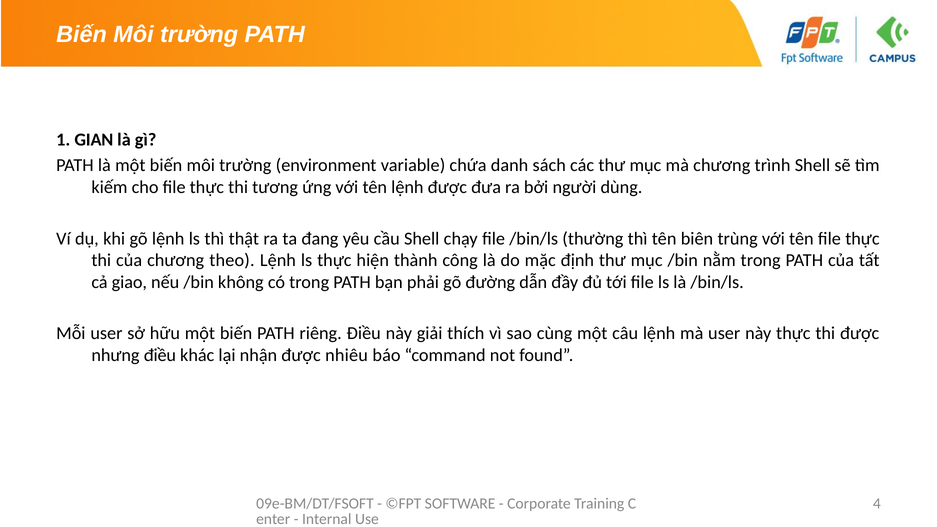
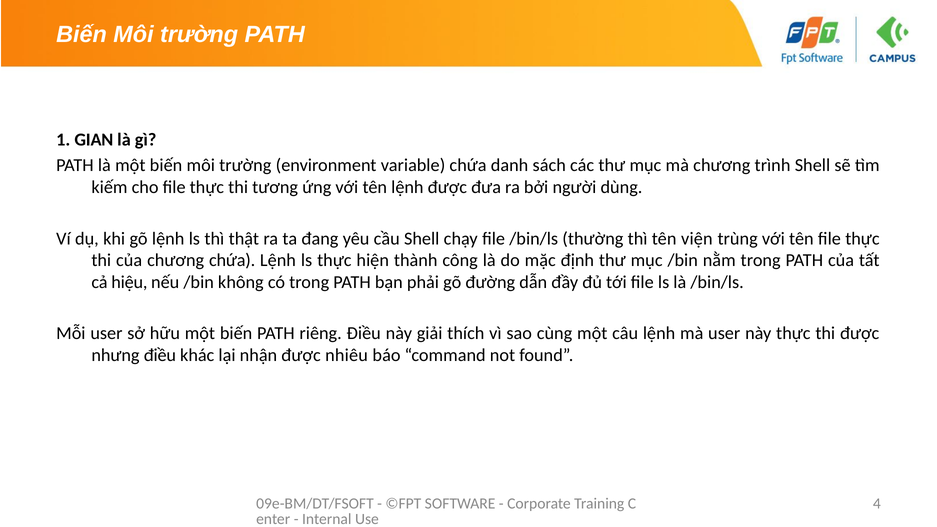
biên: biên -> viện (697, 239)
chương theo: theo -> chứa (232, 260)
giao: giao -> hiệu (129, 282)
